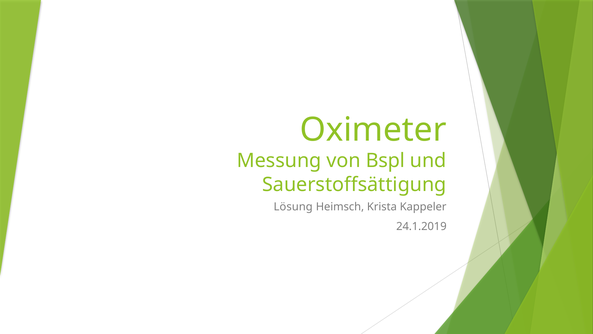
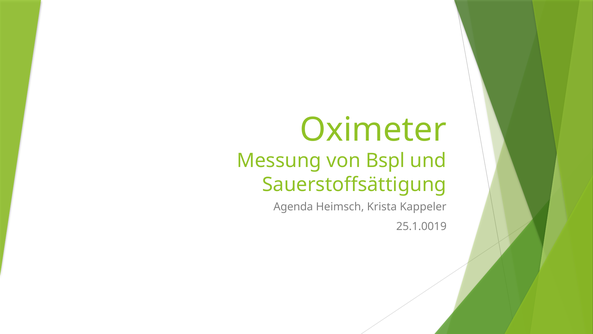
Lösung: Lösung -> Agenda (293, 207)
24.1.2019: 24.1.2019 -> 25.1.0019 (421, 226)
